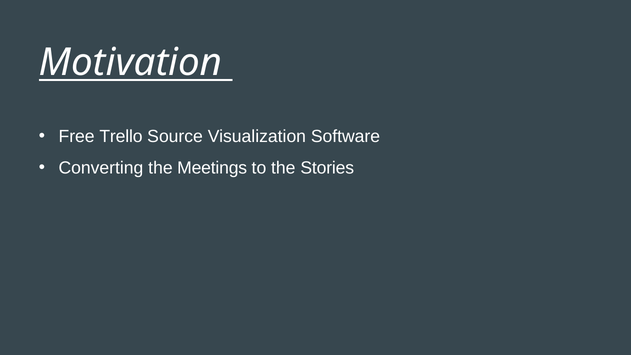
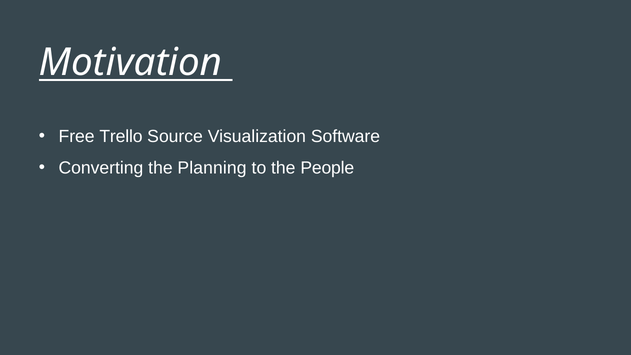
Meetings: Meetings -> Planning (212, 168)
Stories: Stories -> People (327, 168)
